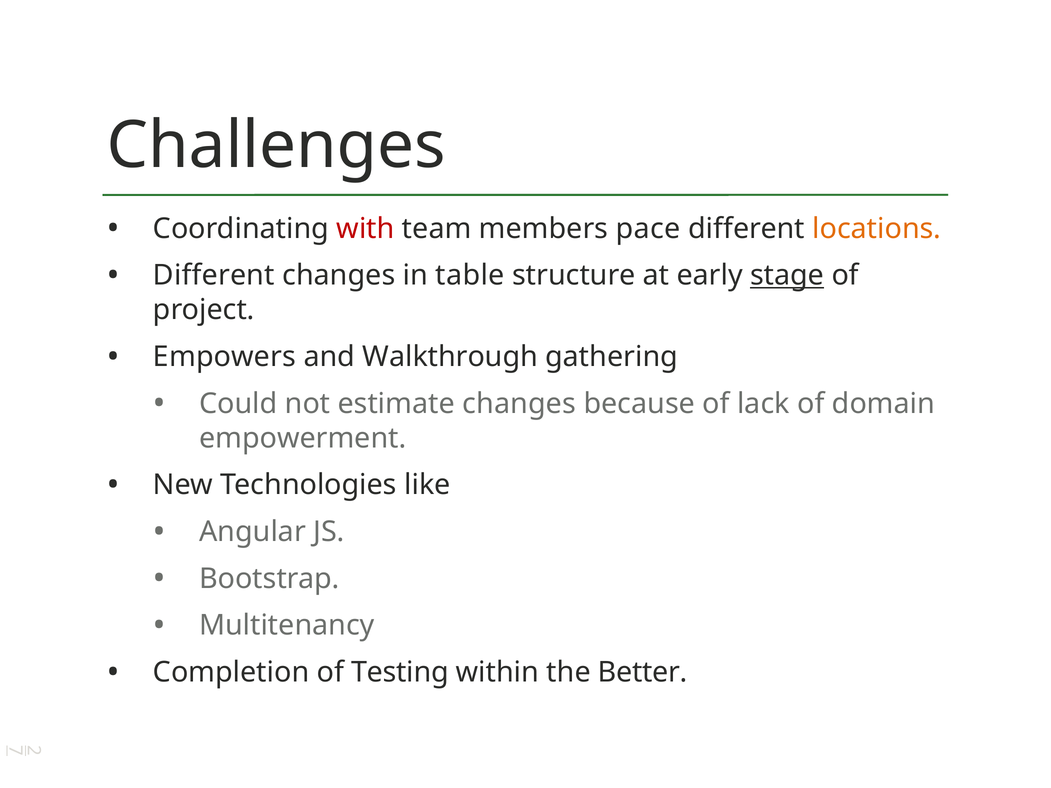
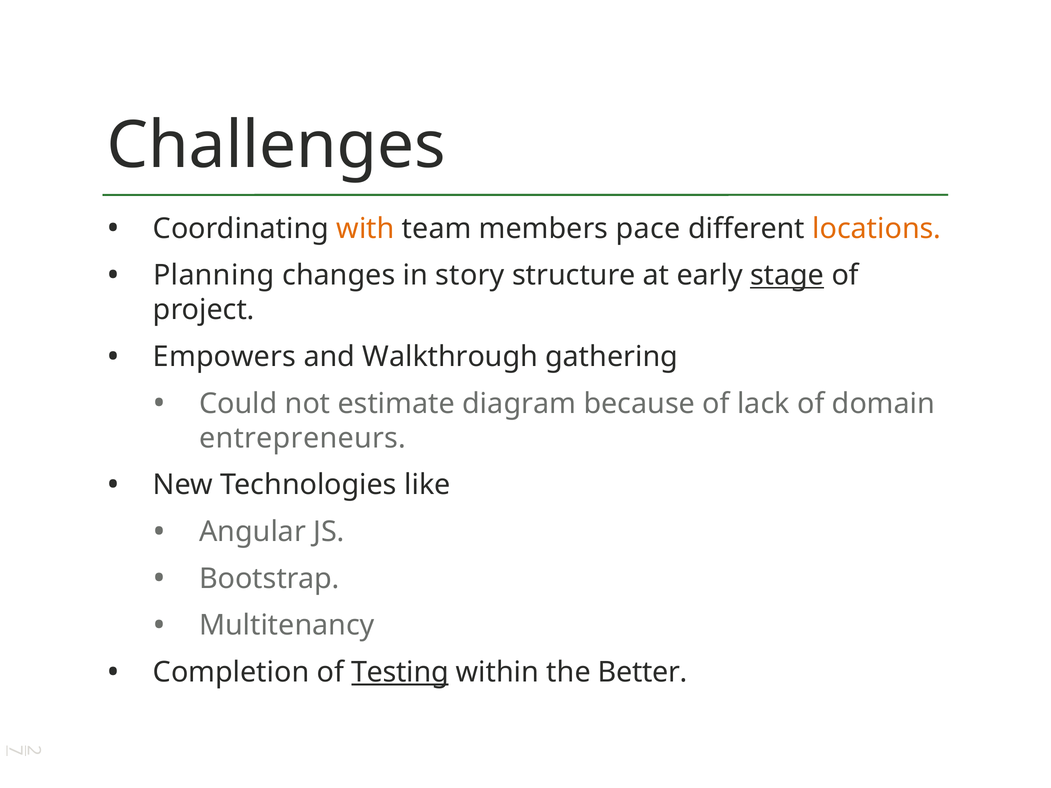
with colour: red -> orange (366, 229)
Different: Different -> Planning (214, 275)
table: table -> story (470, 275)
estimate changes: changes -> diagram (519, 404)
empowerment: empowerment -> entrepreneurs (303, 438)
Testing underline: none -> present (400, 672)
